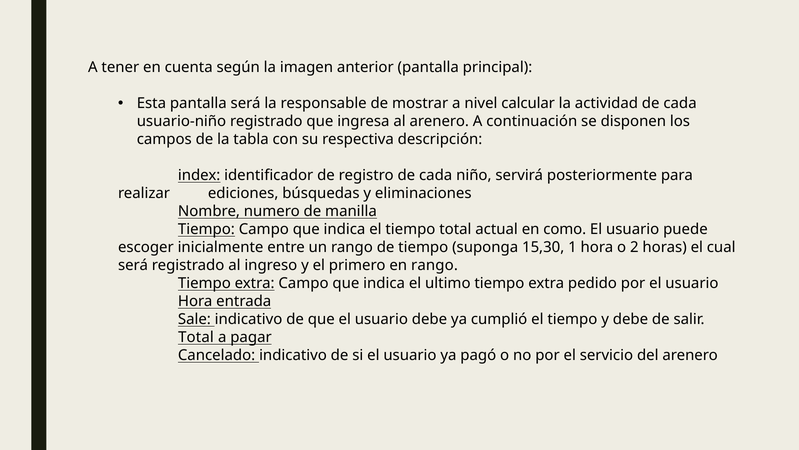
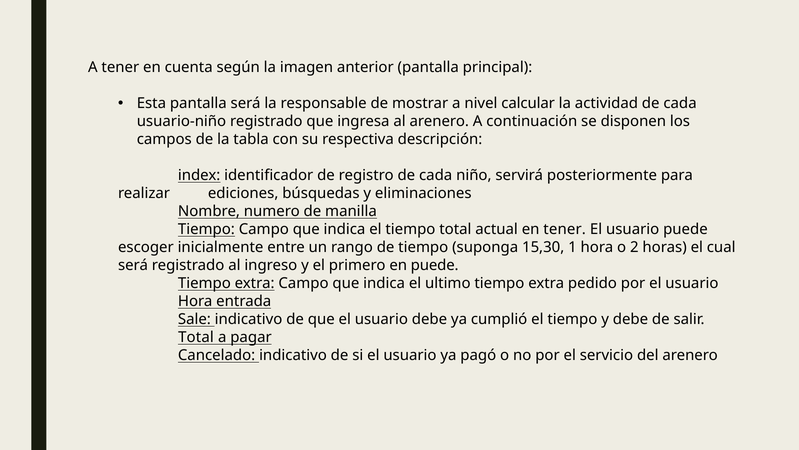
en como: como -> tener (565, 229)
en rango: rango -> puede (435, 265)
